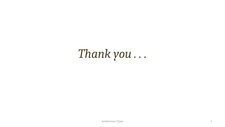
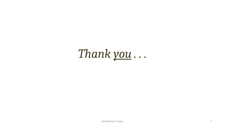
you underline: none -> present (123, 54)
